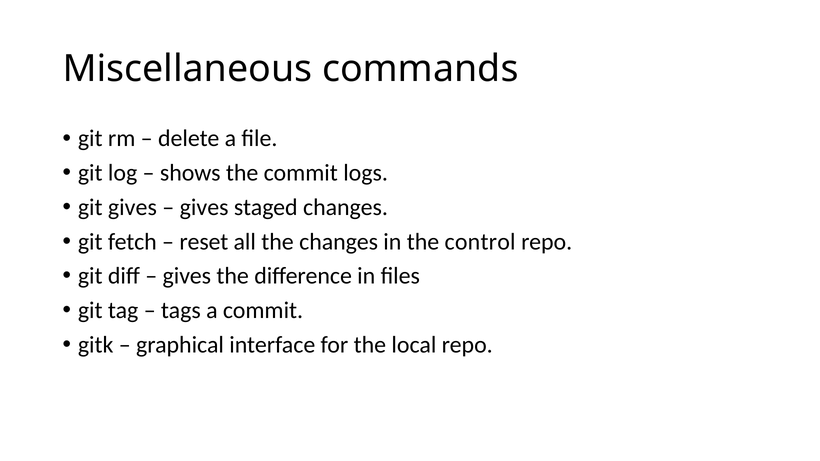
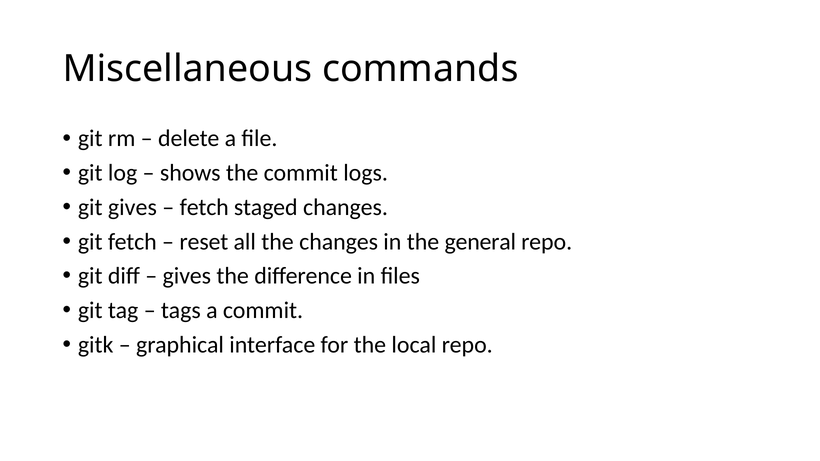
gives: gives -> fetch (204, 207)
control: control -> general (480, 242)
